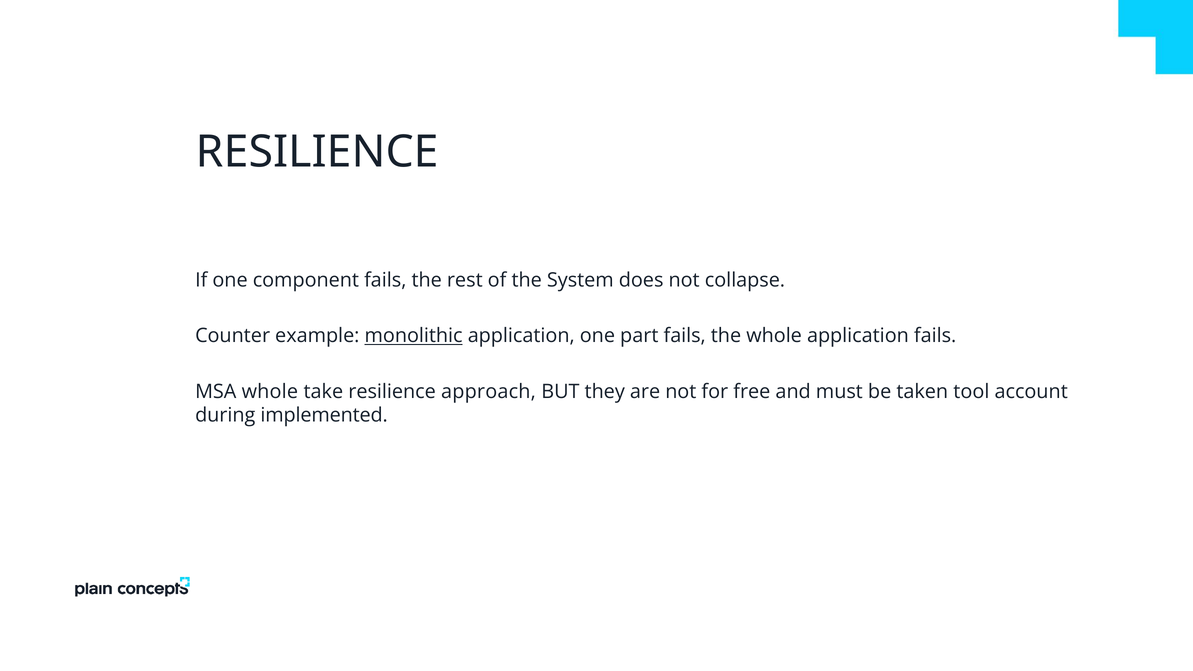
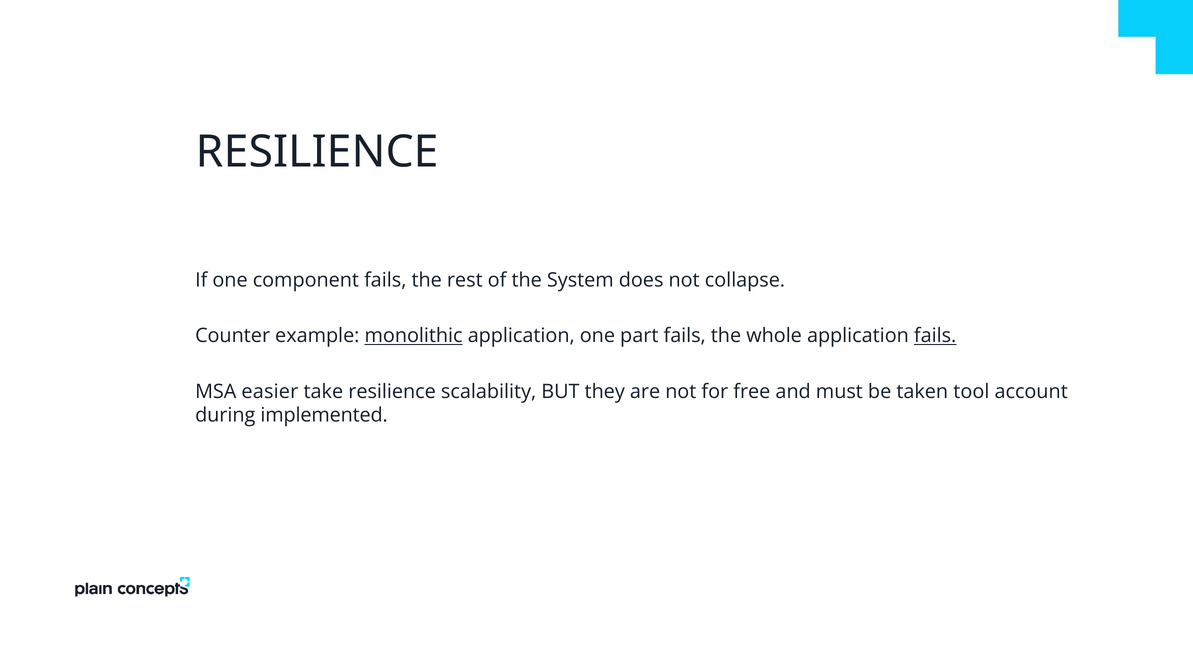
fails underline: none -> present (935, 336)
MSA whole: whole -> easier (270, 392)
approach: approach -> scalability (489, 392)
